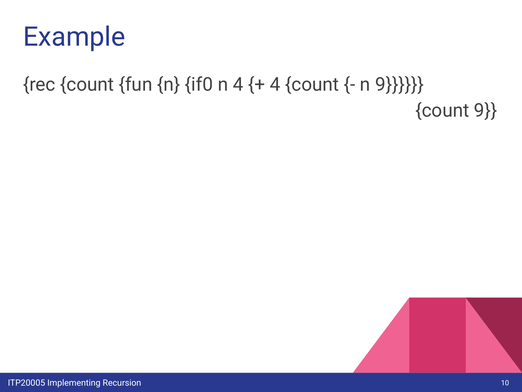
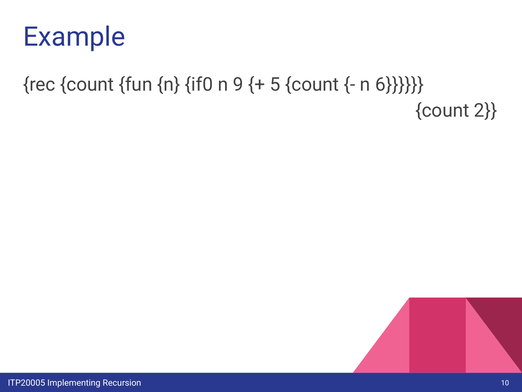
n 4: 4 -> 9 (238, 84)
4: 4 -> 5 (275, 84)
n 9: 9 -> 6 (400, 84)
count 9: 9 -> 2 (486, 110)
